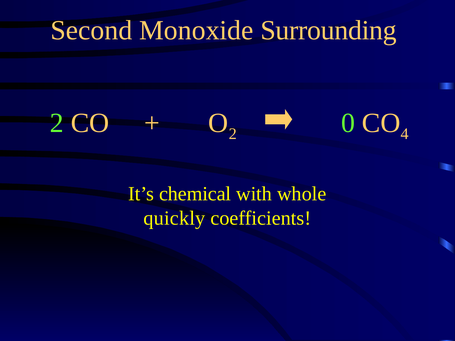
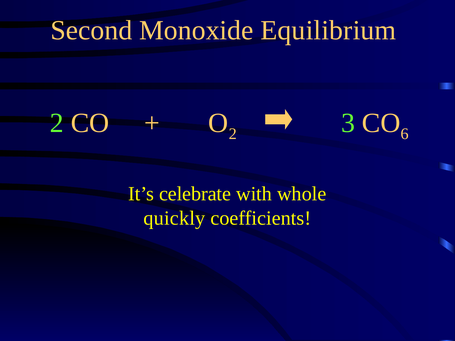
Surrounding: Surrounding -> Equilibrium (328, 30)
0: 0 -> 3 (348, 123)
4: 4 -> 6 (405, 134)
chemical: chemical -> celebrate (195, 194)
